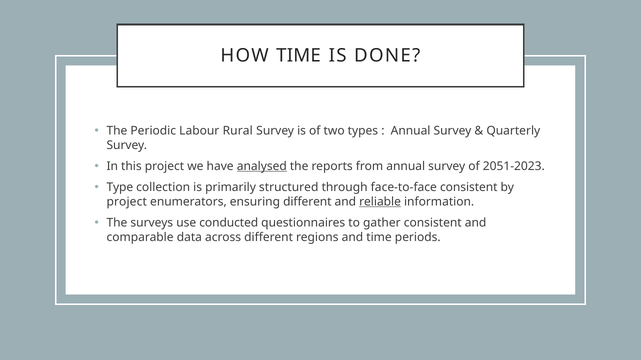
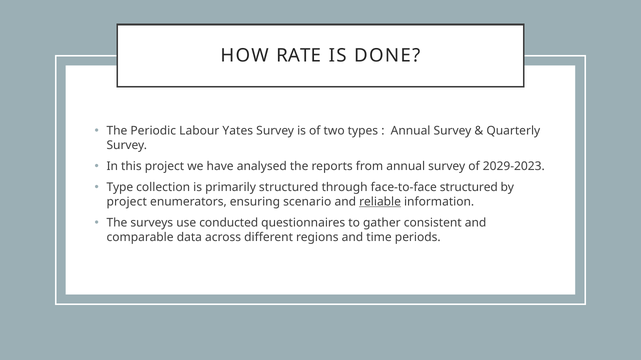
HOW TIME: TIME -> RATE (299, 56)
Rural: Rural -> Yates (238, 131)
analysed underline: present -> none (262, 166)
2051-2023: 2051-2023 -> 2029-2023 (514, 166)
face-to-face consistent: consistent -> structured (469, 188)
ensuring different: different -> scenario (307, 202)
